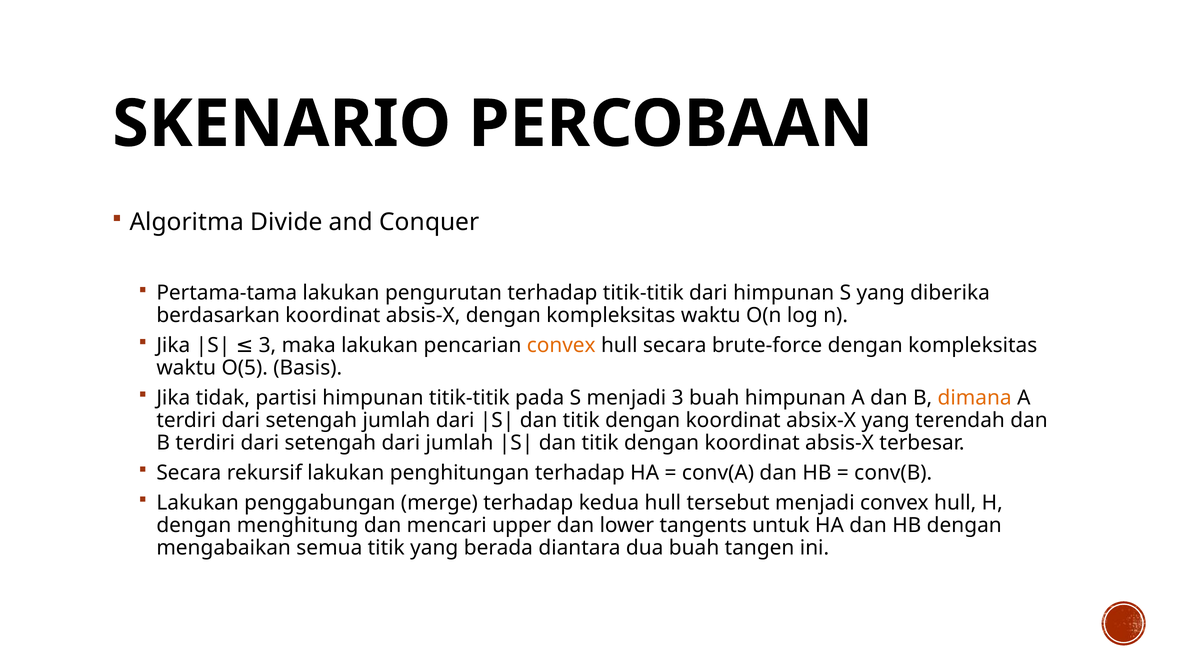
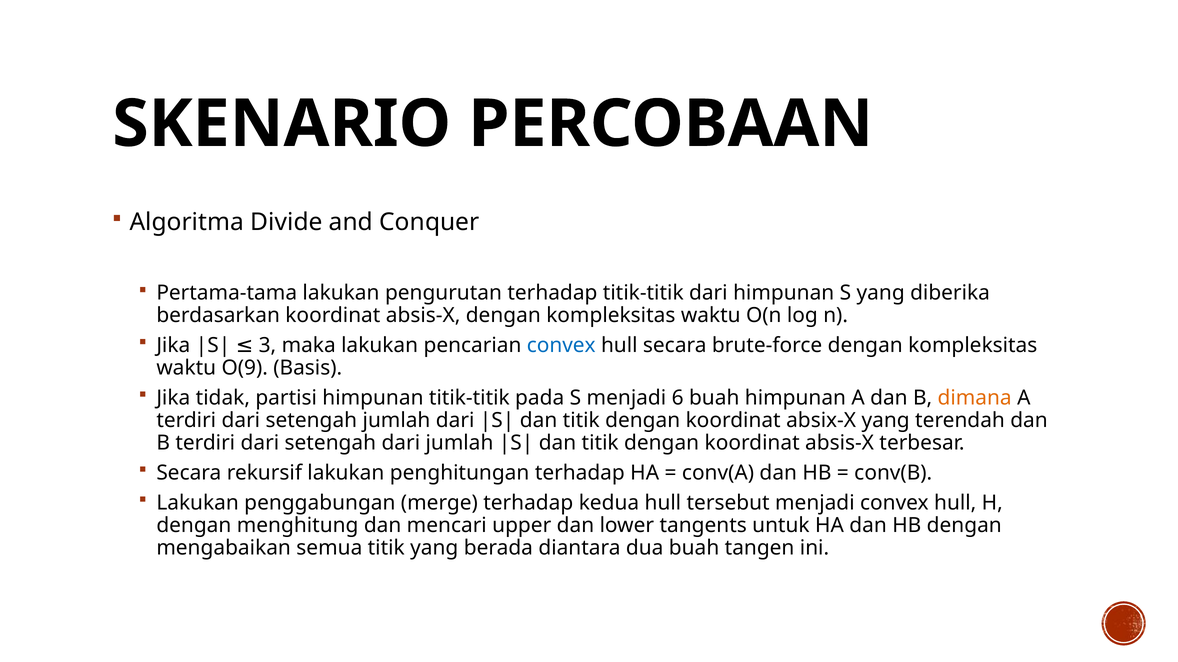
convex colour: orange -> blue (561, 346)
O(5: O(5 -> O(9 (245, 368)
menjadi 3: 3 -> 6 (678, 398)
